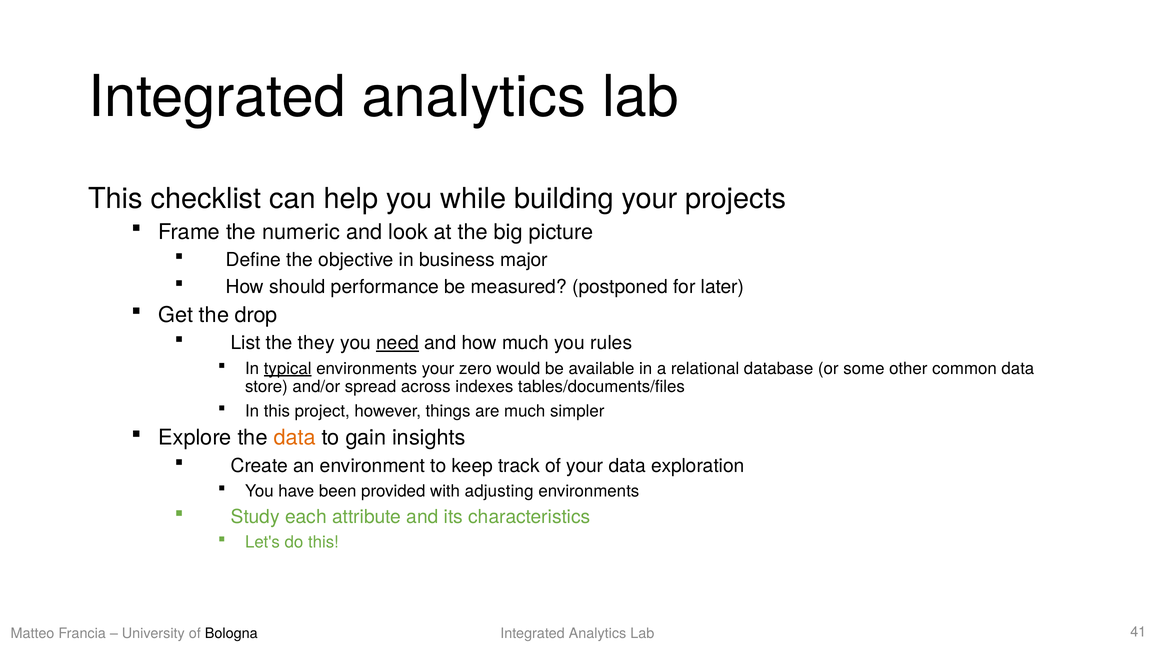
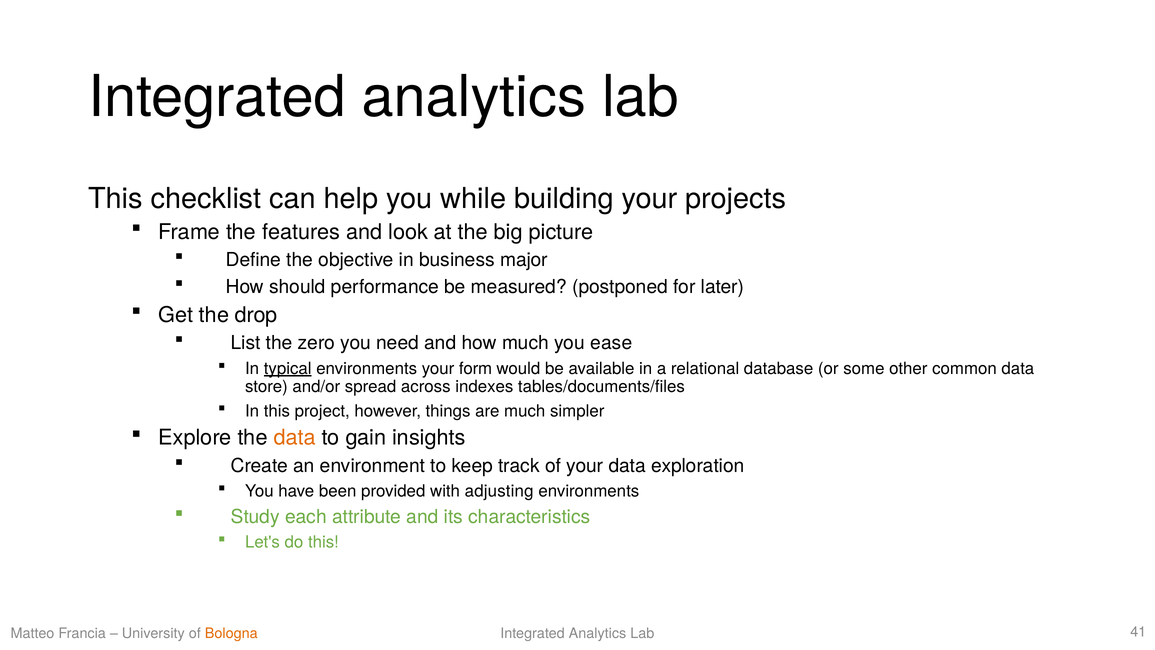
numeric: numeric -> features (301, 232)
they: they -> zero (316, 343)
need underline: present -> none (398, 343)
rules: rules -> ease (611, 343)
zero: zero -> form (476, 368)
Bologna colour: black -> orange (231, 633)
